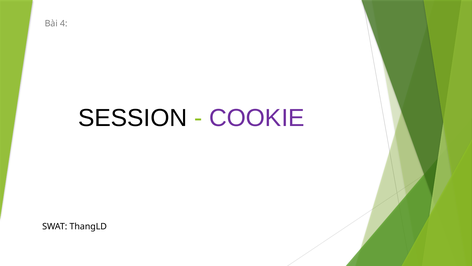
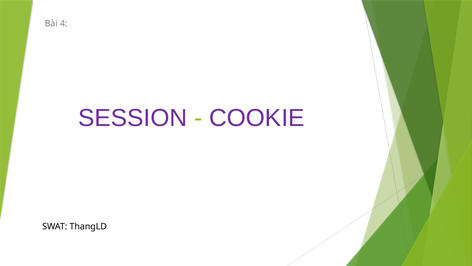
SESSION colour: black -> purple (133, 118)
